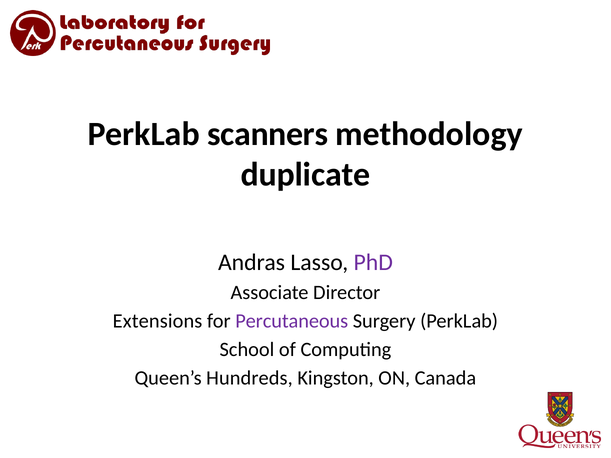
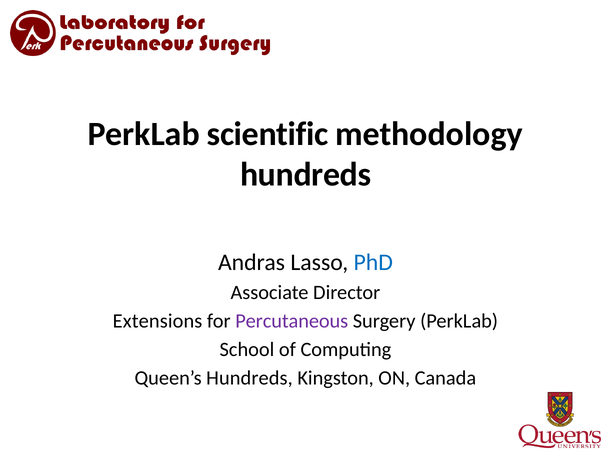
scanners: scanners -> scientific (268, 134)
duplicate: duplicate -> hundreds (306, 175)
PhD colour: purple -> blue (373, 263)
